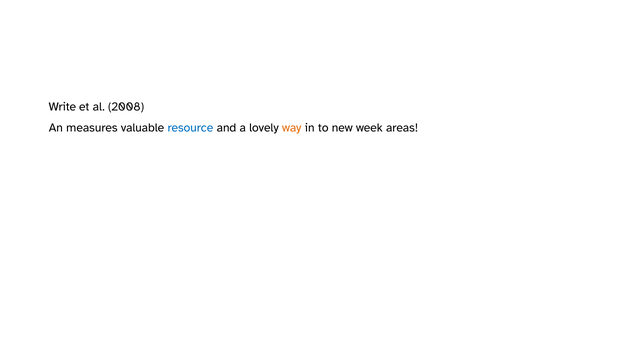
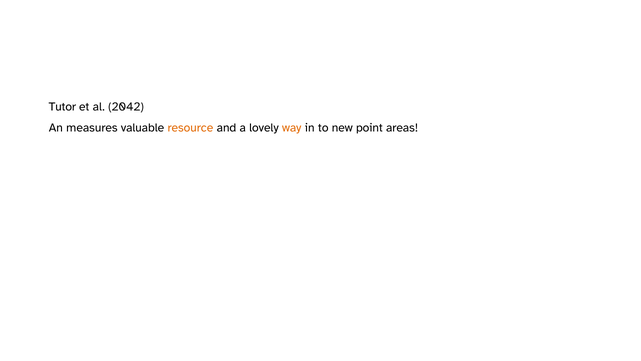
Write: Write -> Tutor (62, 106)
2008: 2008 -> 2042 (126, 106)
resource colour: blue -> orange (190, 128)
week: week -> point (369, 128)
